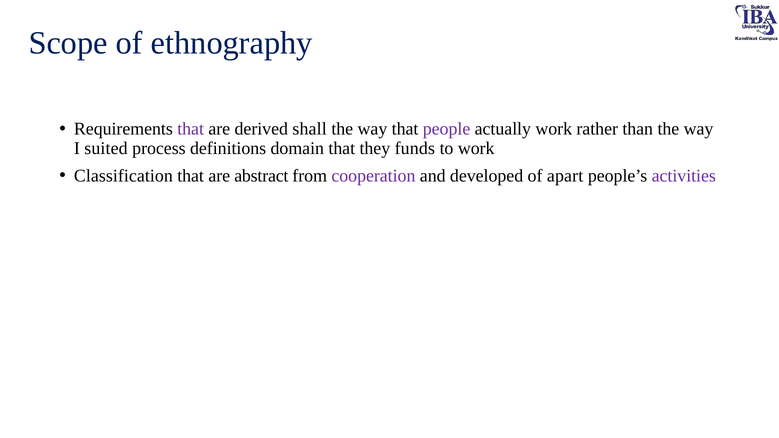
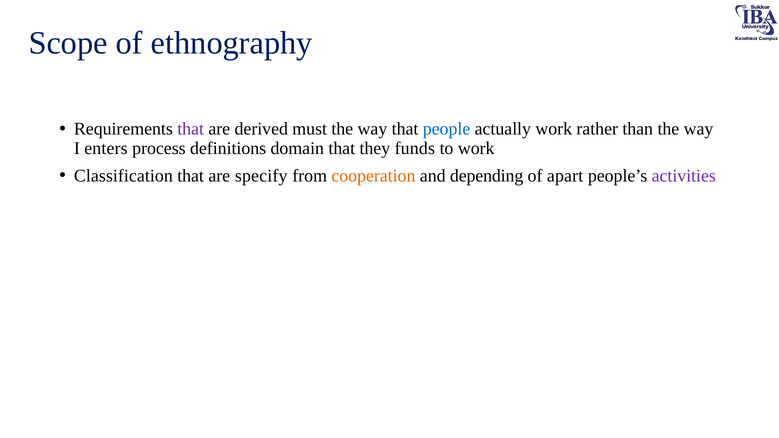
shall: shall -> must (310, 129)
people colour: purple -> blue (447, 129)
suited: suited -> enters (106, 148)
abstract: abstract -> specify (261, 176)
cooperation colour: purple -> orange (373, 176)
developed: developed -> depending (487, 176)
